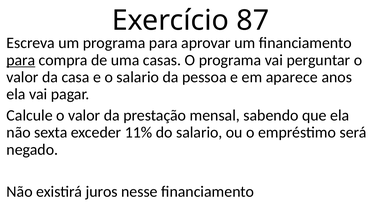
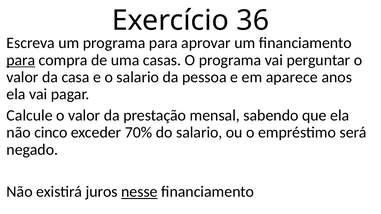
87: 87 -> 36 (253, 21)
sexta: sexta -> cinco (51, 133)
11%: 11% -> 70% (139, 133)
nesse underline: none -> present (139, 192)
